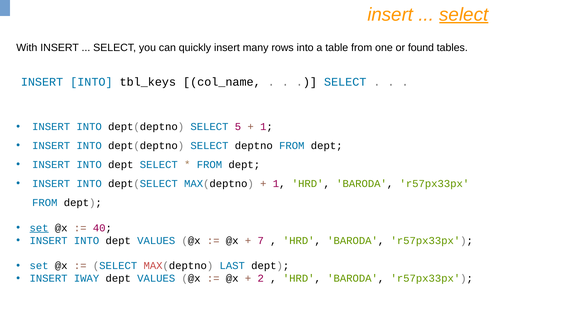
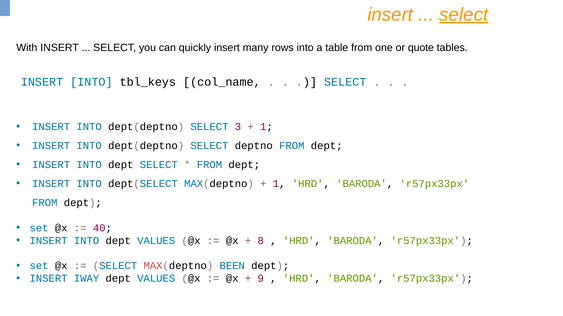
found: found -> quote (421, 48)
5: 5 -> 3 (238, 127)
set underline: present -> none (39, 228)
7: 7 -> 8 (261, 241)
LAST: LAST -> BEEN (232, 266)
2: 2 -> 9 (261, 279)
